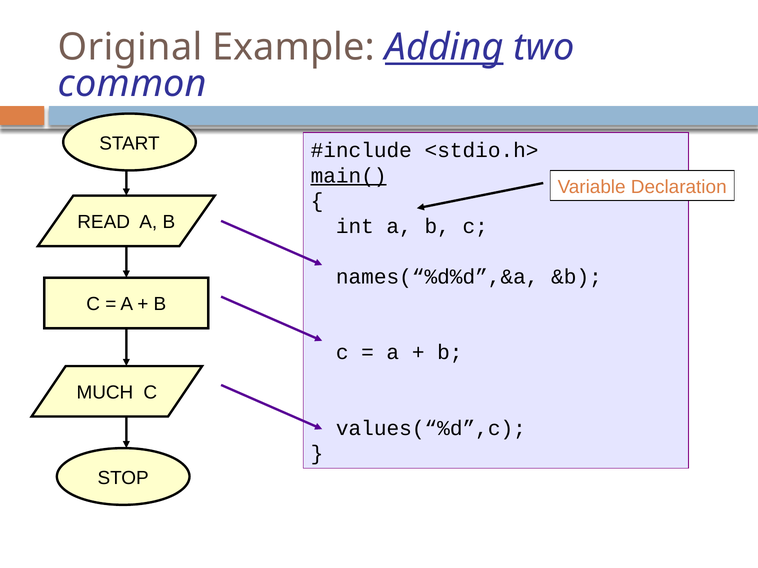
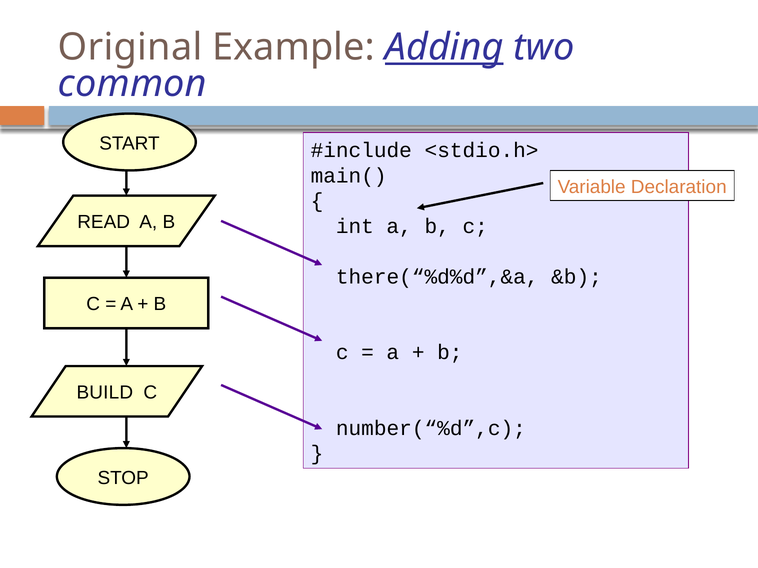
main( underline: present -> none (349, 176)
names(“%d%d”,&a: names(“%d%d”,&a -> there(“%d%d”,&a (437, 277)
MUCH: MUCH -> BUILD (105, 393)
values(“%d”,c: values(“%d”,c -> number(“%d”,c (431, 429)
